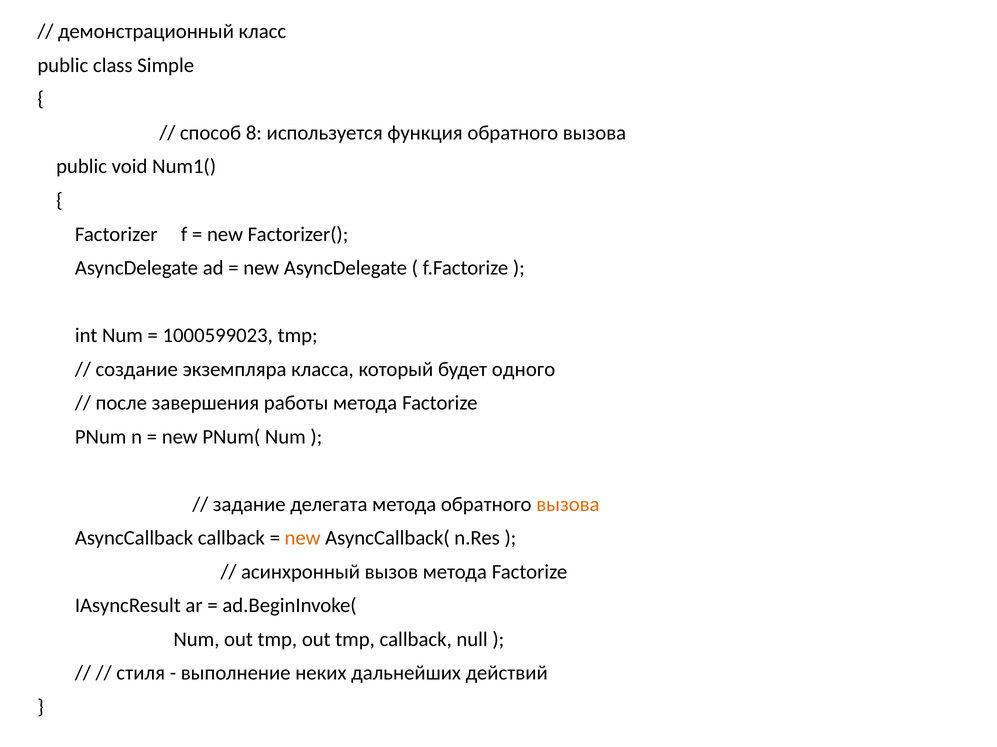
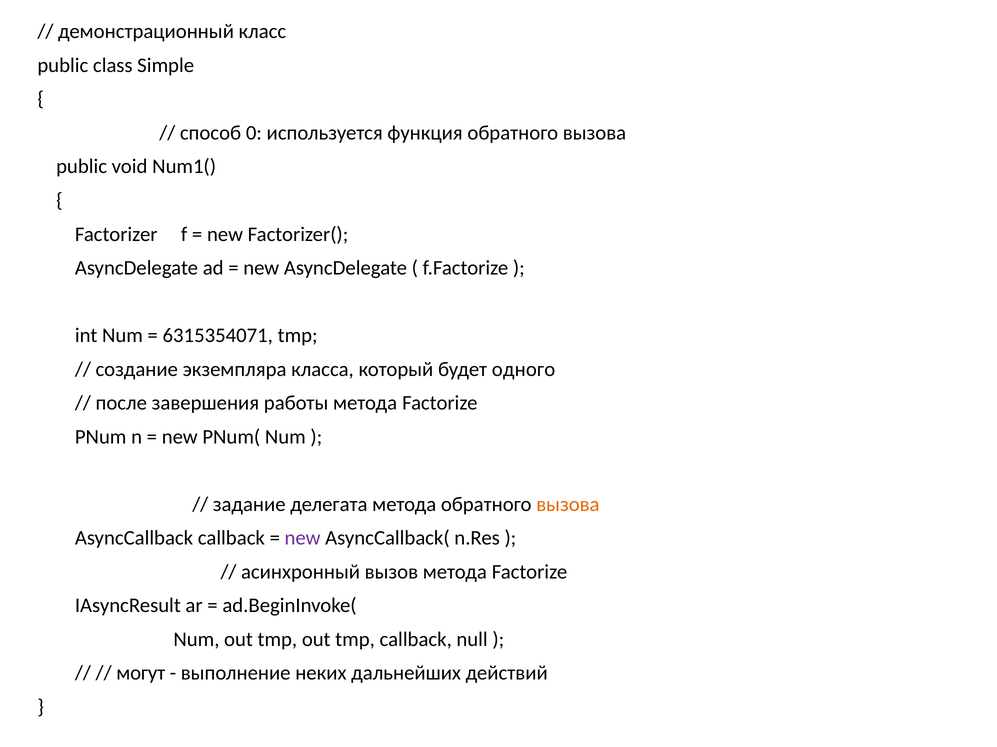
8: 8 -> 0 (254, 133)
1000599023: 1000599023 -> 6315354071 (218, 336)
new colour: orange -> purple (303, 539)
стиля: стиля -> могут (141, 674)
